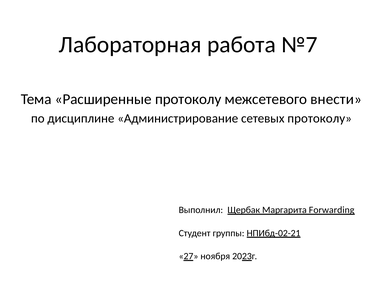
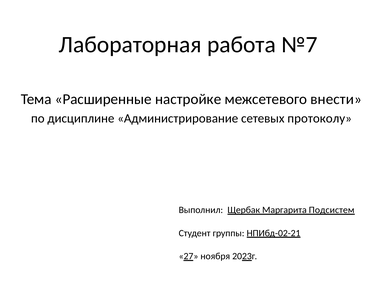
Расширенные протоколу: протоколу -> настройке (188, 99)
Forwarding: Forwarding -> Подсистем (332, 210)
